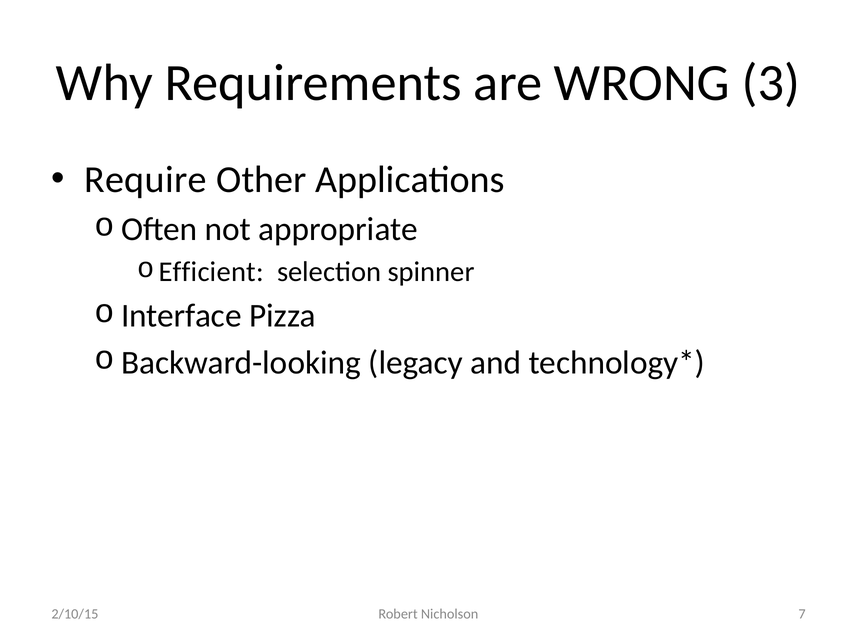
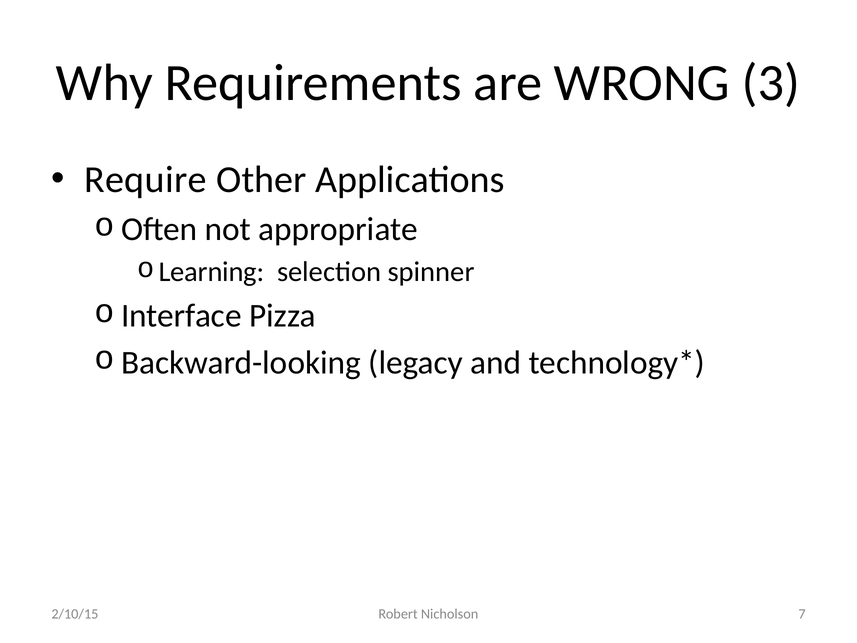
Efficient: Efficient -> Learning (211, 272)
